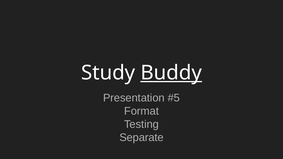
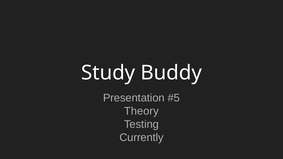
Buddy underline: present -> none (171, 73)
Format: Format -> Theory (141, 111)
Separate: Separate -> Currently (142, 138)
